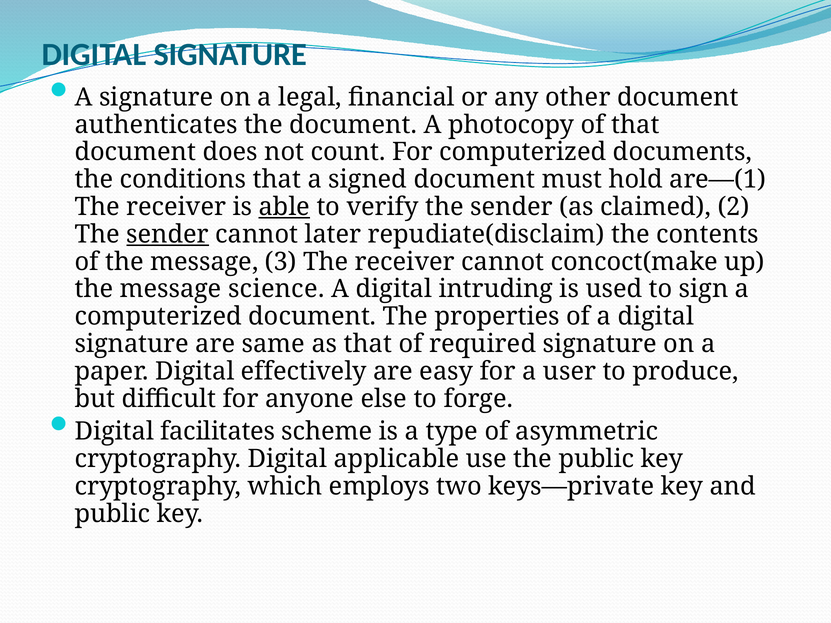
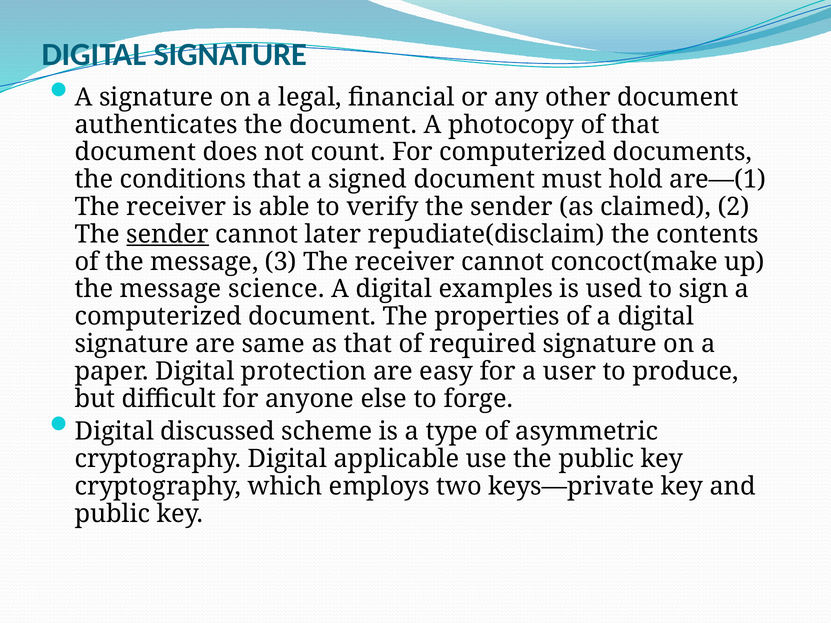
able underline: present -> none (284, 207)
intruding: intruding -> examples (496, 289)
effectively: effectively -> protection (304, 371)
facilitates: facilitates -> discussed (218, 432)
